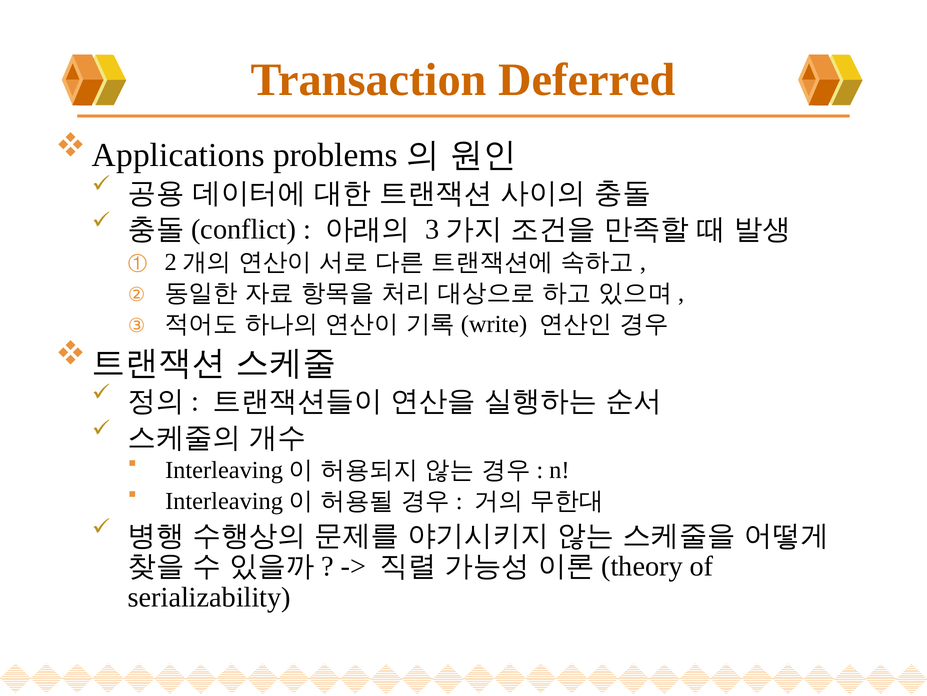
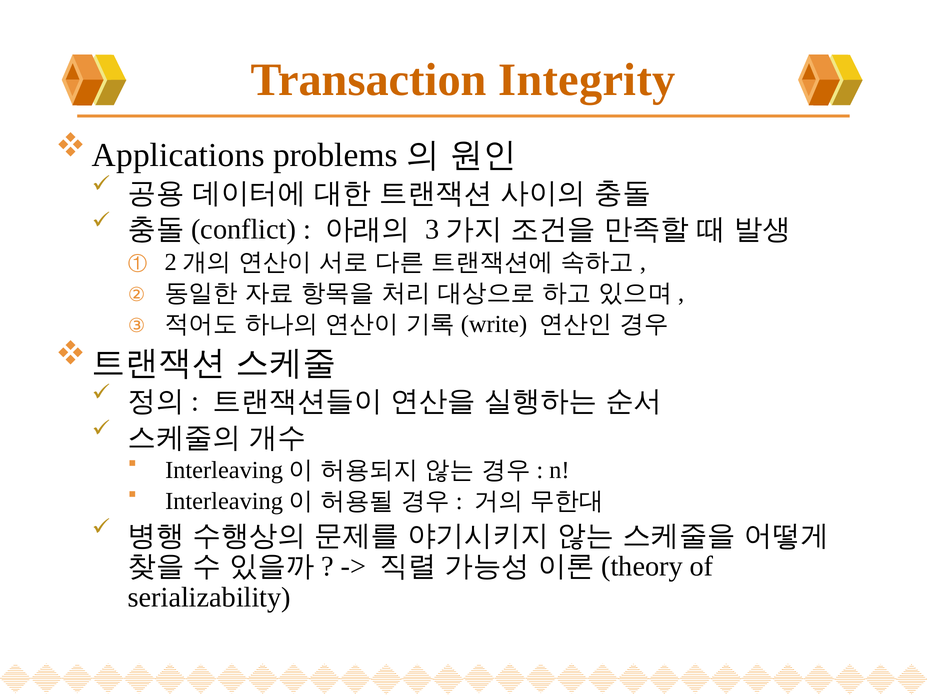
Deferred: Deferred -> Integrity (587, 80)
